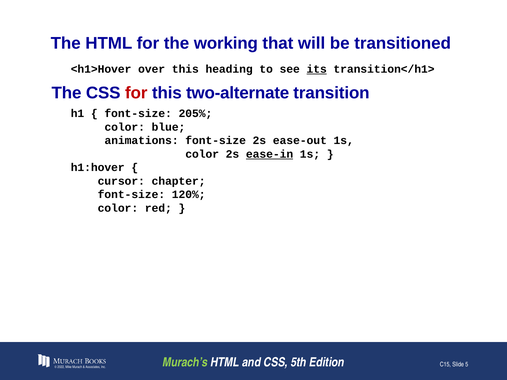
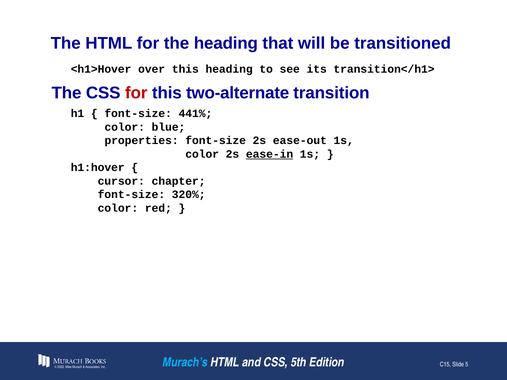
the working: working -> heading (226, 43)
its underline: present -> none (317, 69)
205%: 205% -> 441% (195, 114)
animations: animations -> properties (142, 141)
120%: 120% -> 320% (189, 195)
Murach’s colour: light green -> light blue (185, 363)
